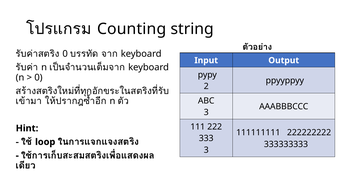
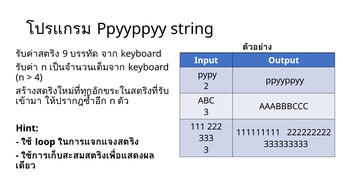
Counting: Counting -> Ppyyppyy (132, 29)
0: 0 -> 9 (65, 54)
0: 0 -> 4 (38, 77)
